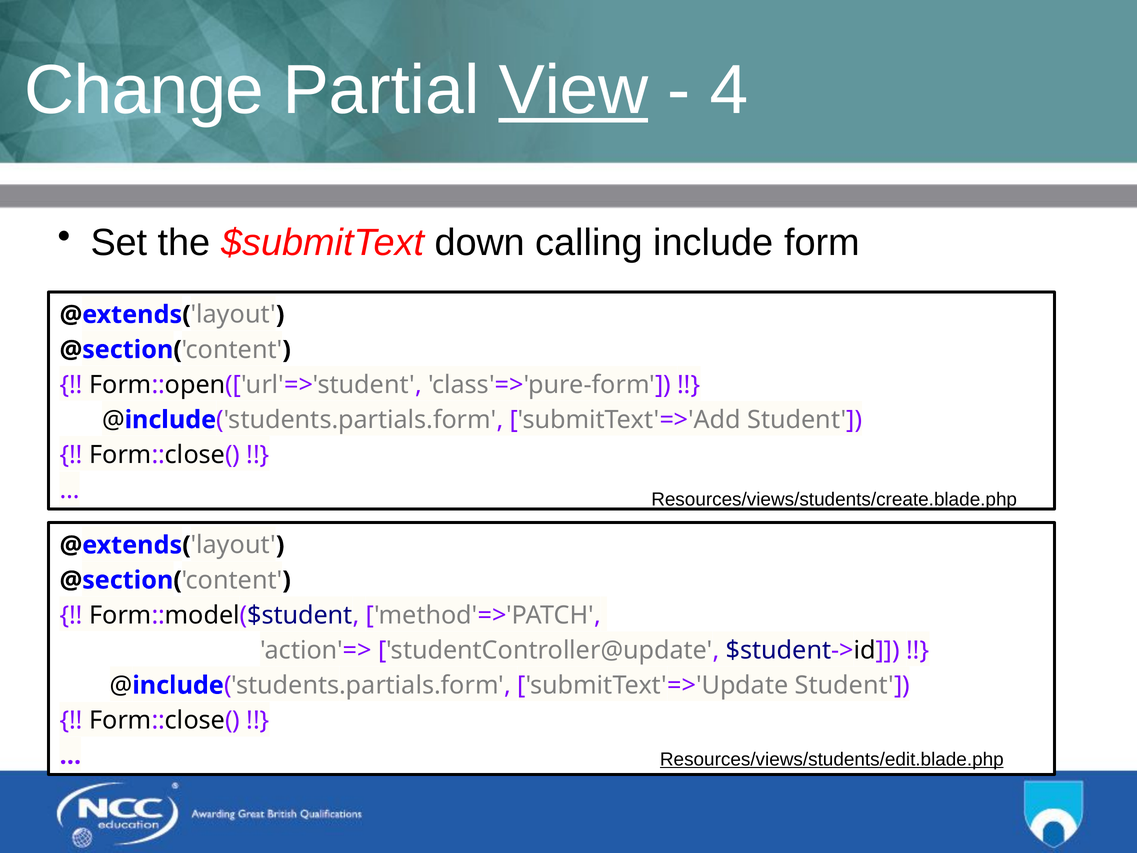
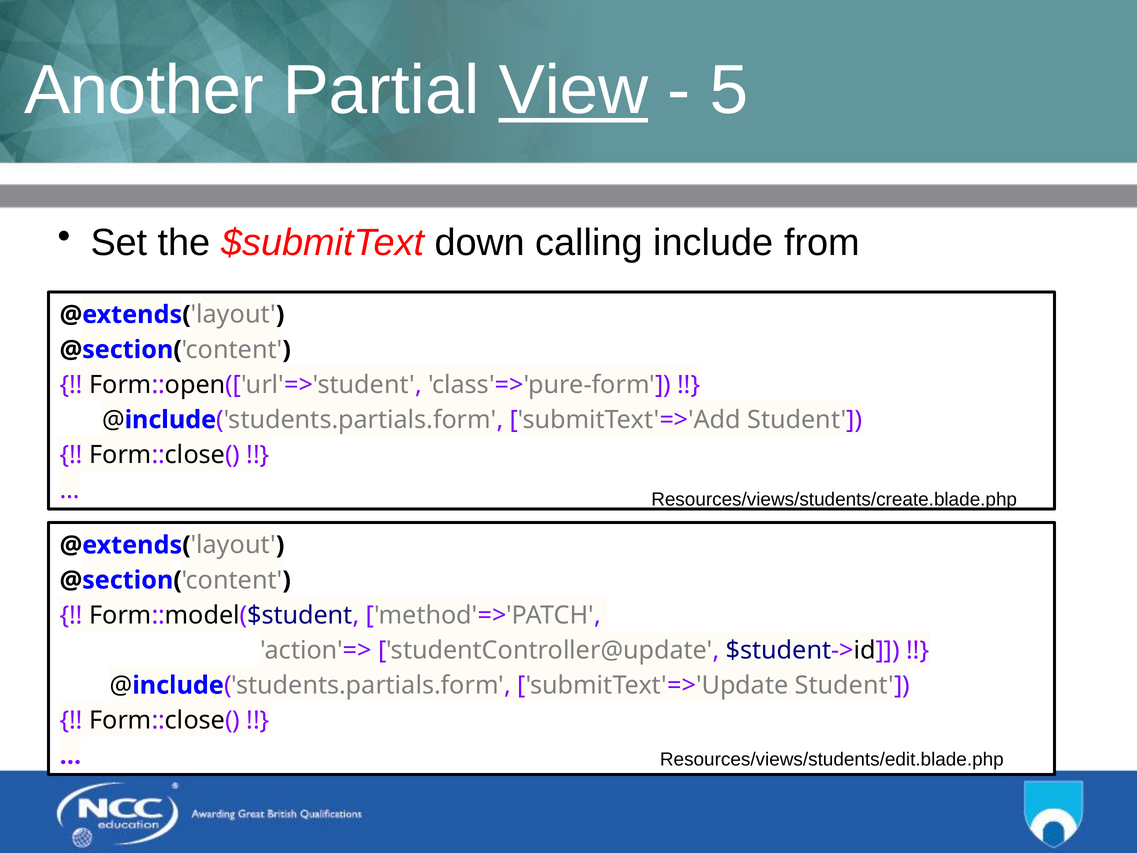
Change: Change -> Another (144, 90)
4: 4 -> 5 (729, 90)
form: form -> from (822, 243)
Resources/views/students/edit.blade.php underline: present -> none (832, 759)
